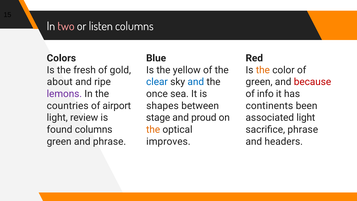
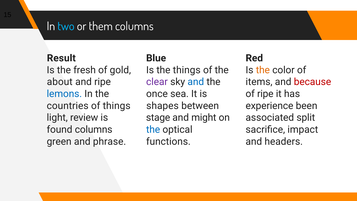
two colour: pink -> light blue (66, 26)
listen: listen -> them (101, 26)
Colors: Colors -> Result (61, 58)
the yellow: yellow -> things (187, 70)
clear colour: blue -> purple (157, 82)
green: green -> items (259, 82)
lemons colour: purple -> blue (64, 94)
of info: info -> ripe (265, 94)
of airport: airport -> things (117, 106)
continents: continents -> experience (269, 106)
proud: proud -> might (204, 118)
associated light: light -> split (306, 118)
the colour: orange -> blue (153, 129)
sacrifice phrase: phrase -> impact (303, 129)
improves: improves -> functions (168, 141)
